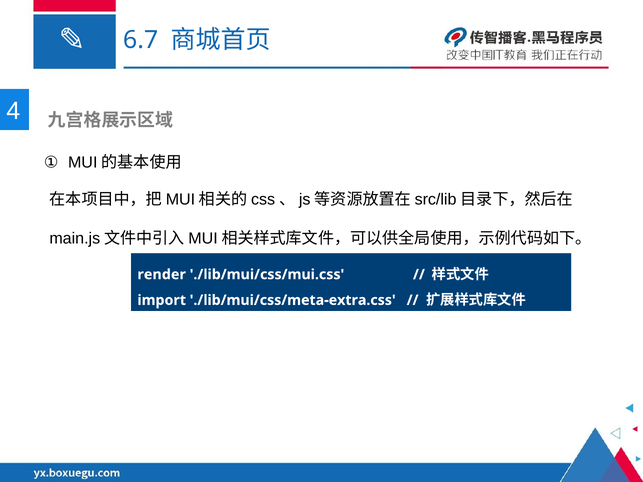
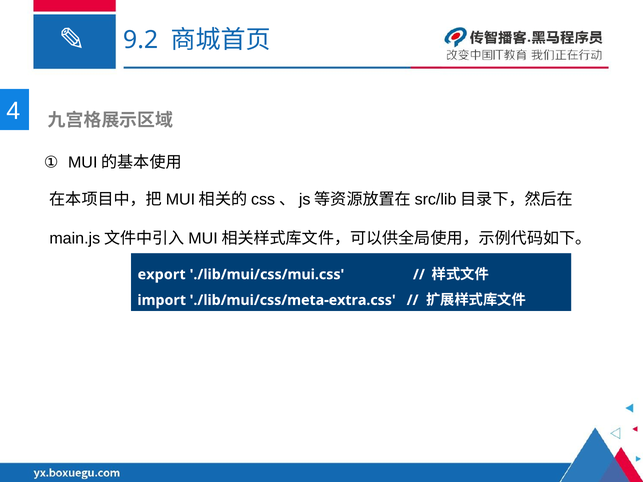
6.7: 6.7 -> 9.2 (141, 40)
render: render -> export (162, 275)
